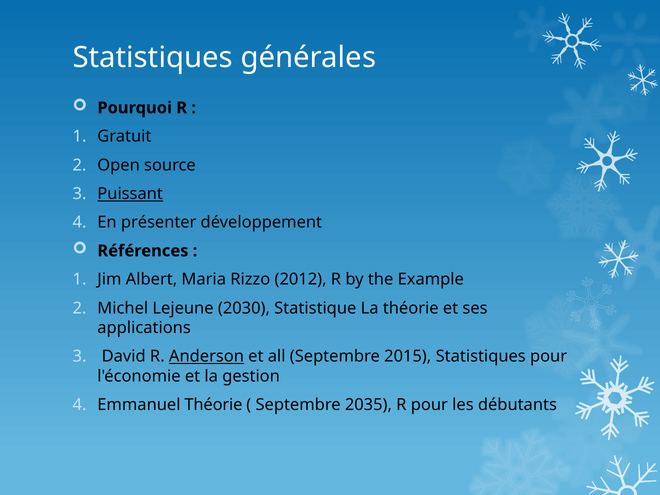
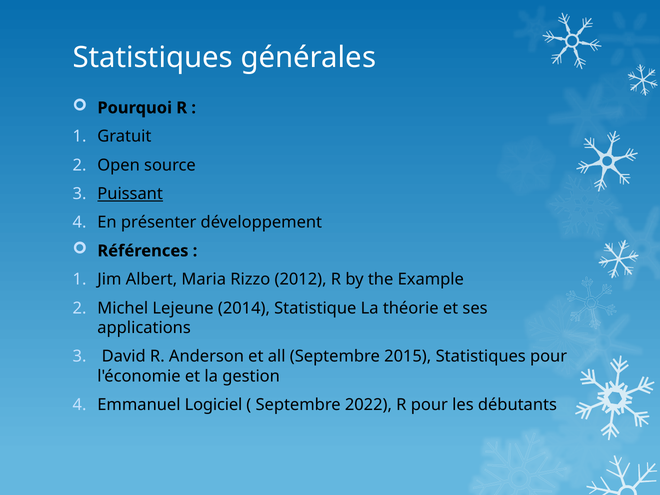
2030: 2030 -> 2014 (244, 308)
Anderson underline: present -> none (206, 357)
Emmanuel Théorie: Théorie -> Logiciel (213, 405)
2035: 2035 -> 2022 (368, 405)
